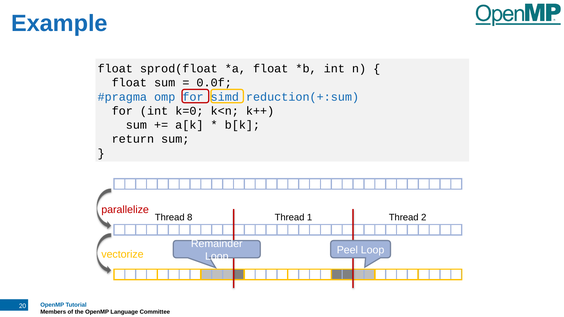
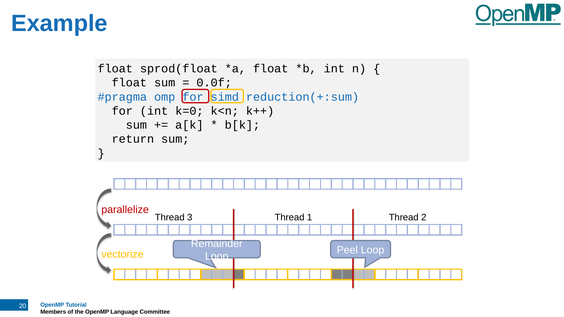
8: 8 -> 3 (190, 218)
